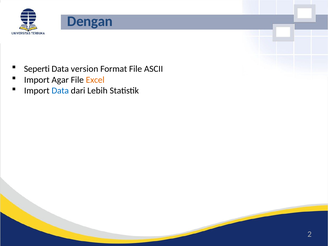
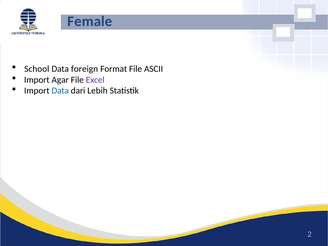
Dengan: Dengan -> Female (90, 21)
Seperti: Seperti -> School (37, 69)
version: version -> foreign (85, 69)
Excel colour: orange -> purple (95, 80)
